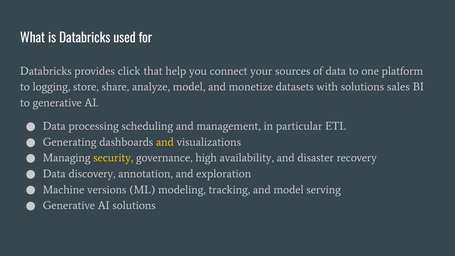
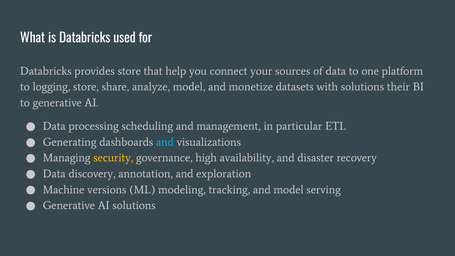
provides click: click -> store (129, 71)
sales: sales -> their (398, 87)
and colour: yellow -> light blue (165, 142)
